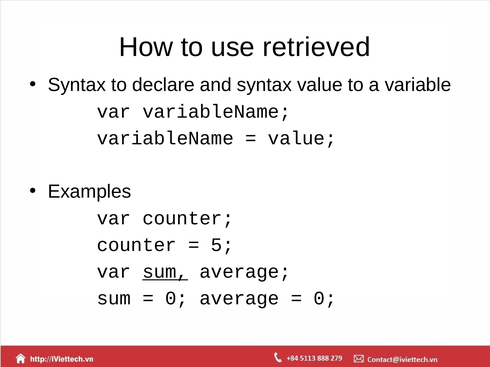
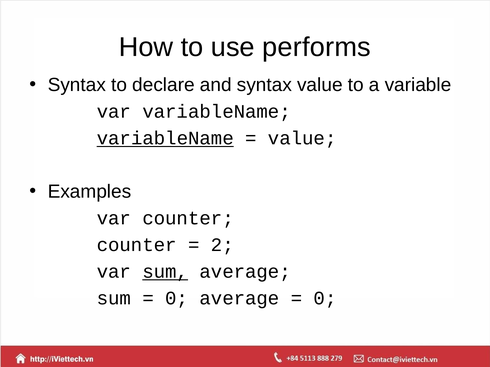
retrieved: retrieved -> performs (317, 47)
variableName underline: none -> present (165, 138)
5: 5 -> 2 (222, 245)
